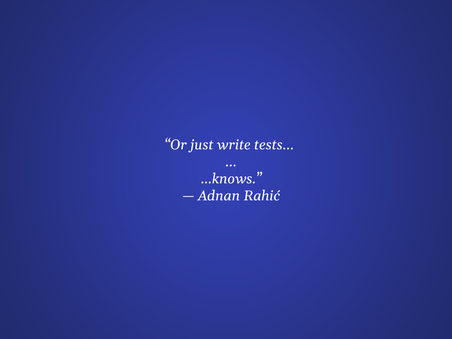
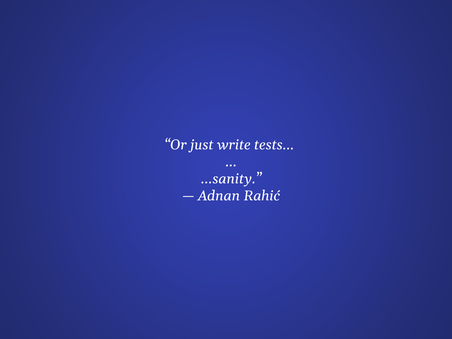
...knows: ...knows -> ...sanity (231, 179)
